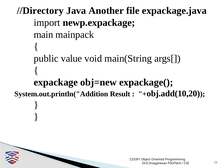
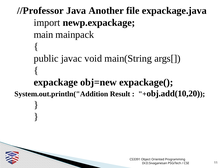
//Directory: //Directory -> //Professor (40, 11)
value: value -> javac (71, 58)
